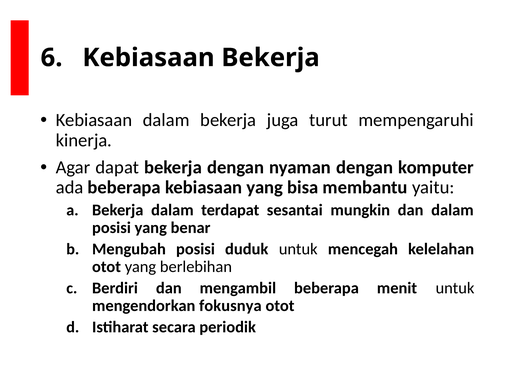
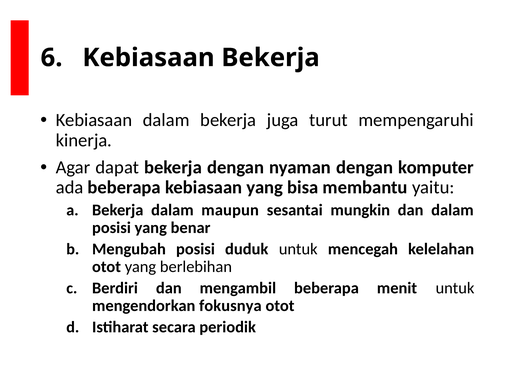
terdapat: terdapat -> maupun (230, 210)
